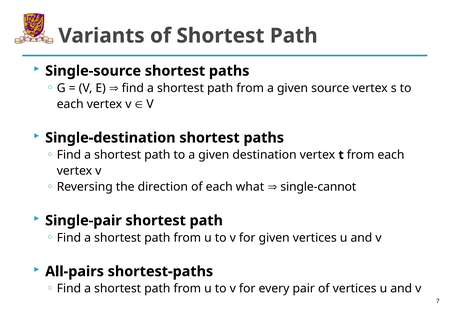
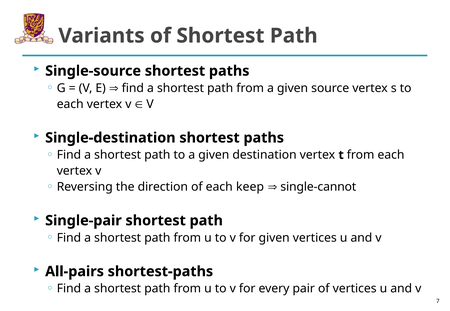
what: what -> keep (250, 187)
